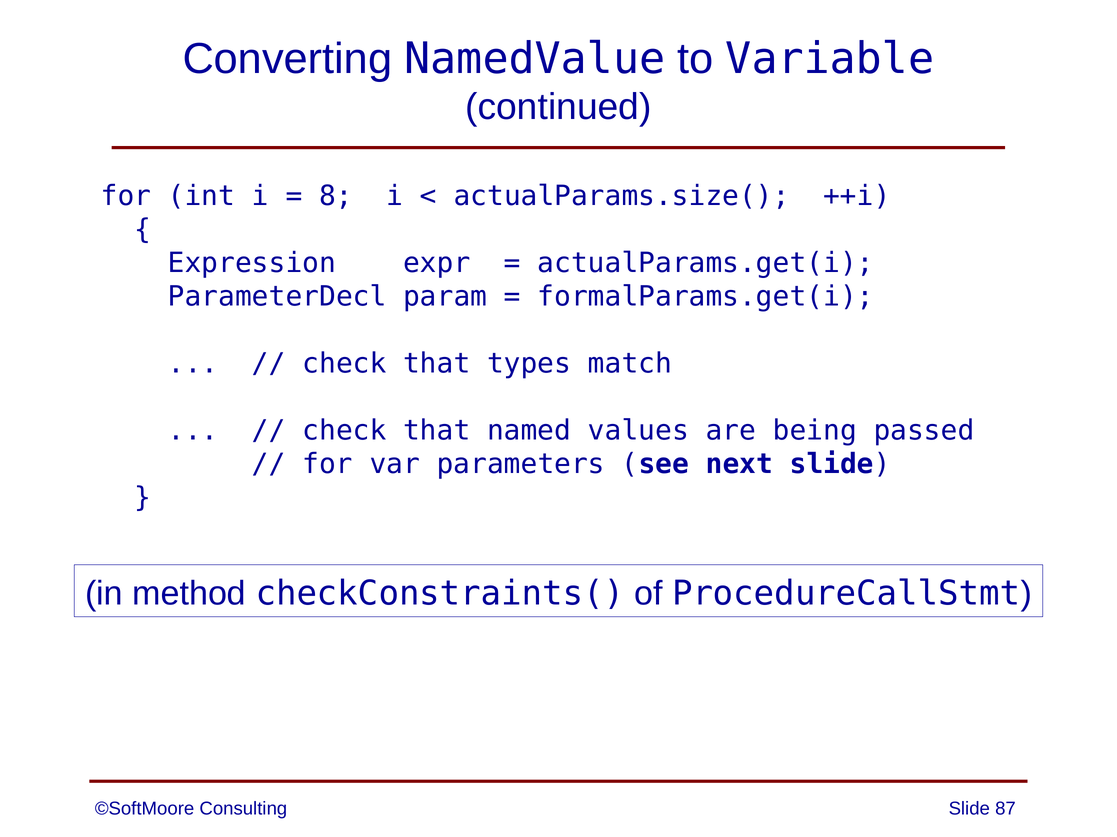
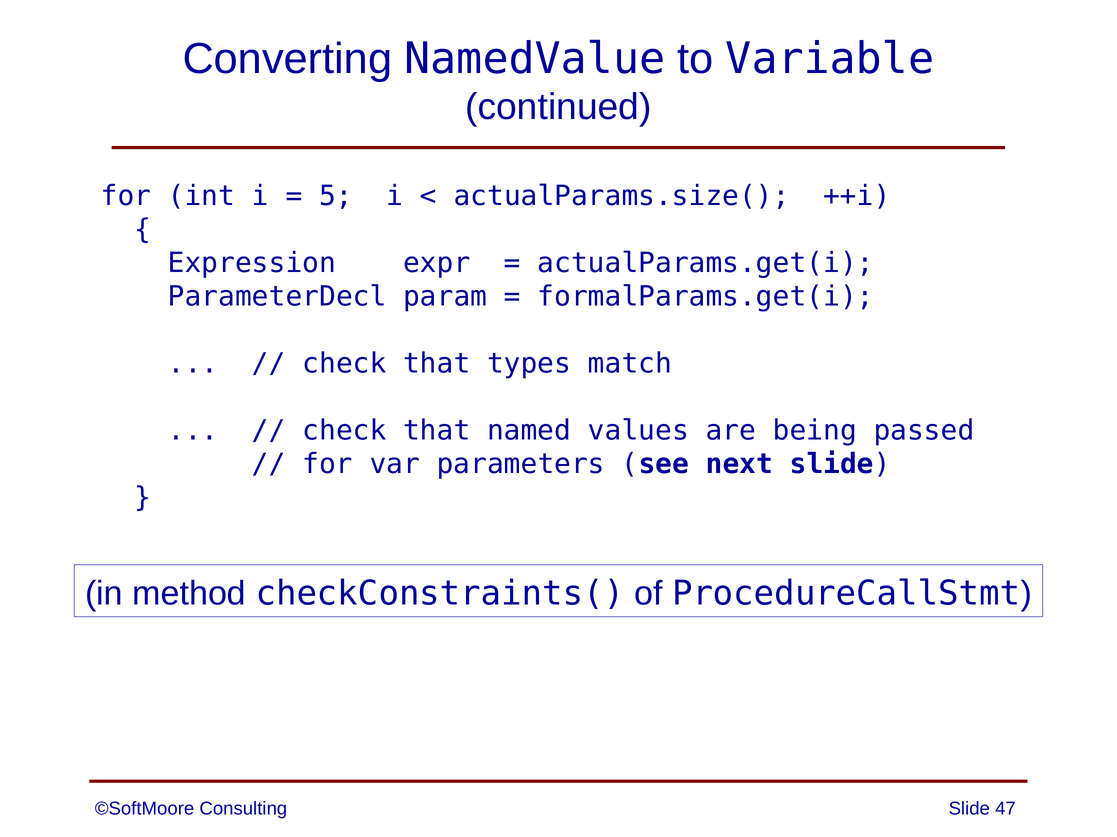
8: 8 -> 5 (336, 196)
87: 87 -> 47 (1006, 809)
